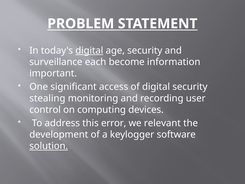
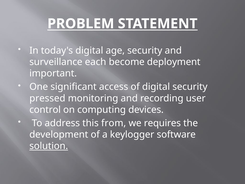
digital underline: present -> none (89, 50)
information: information -> deployment (174, 62)
stealing: stealing -> pressed (47, 98)
error: error -> from (114, 123)
relevant: relevant -> requires (162, 123)
